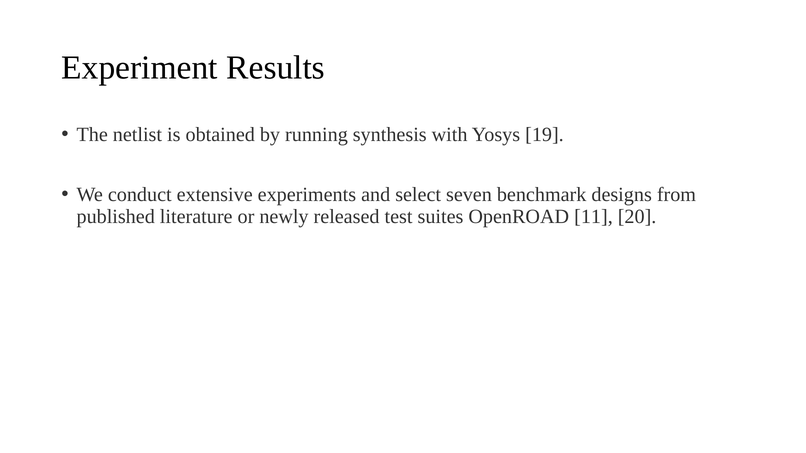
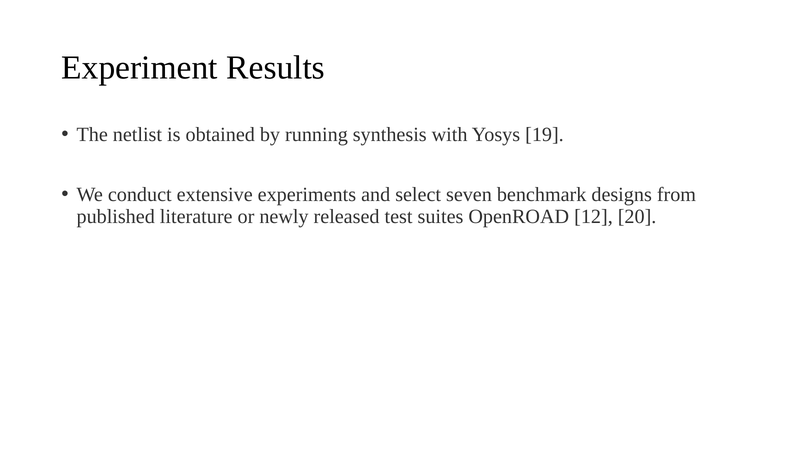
11: 11 -> 12 (593, 217)
